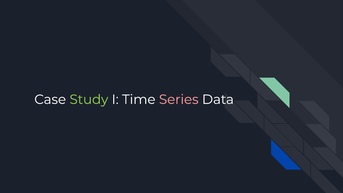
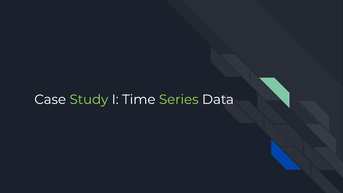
Series colour: pink -> light green (179, 99)
